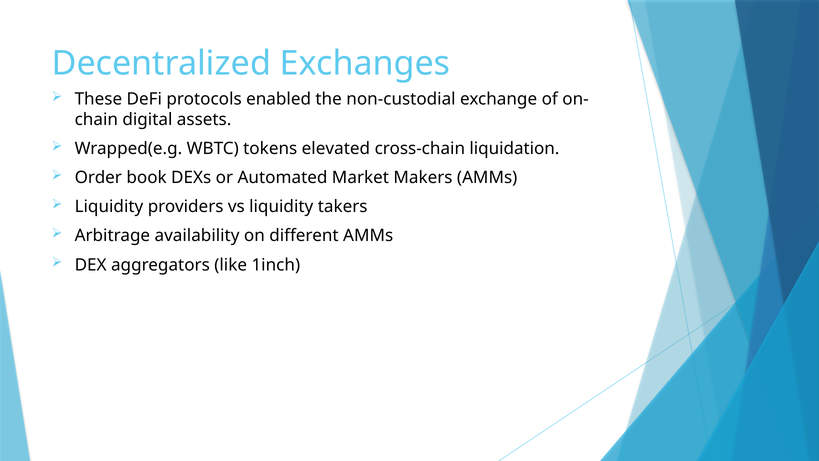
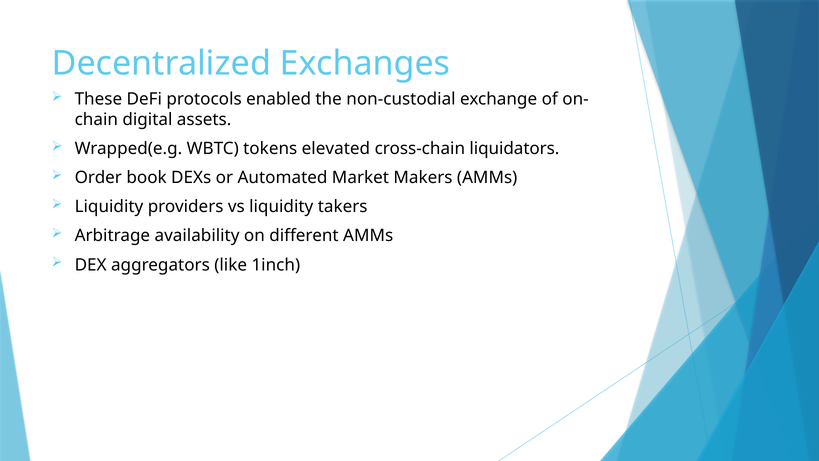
liquidation: liquidation -> liquidators (514, 149)
